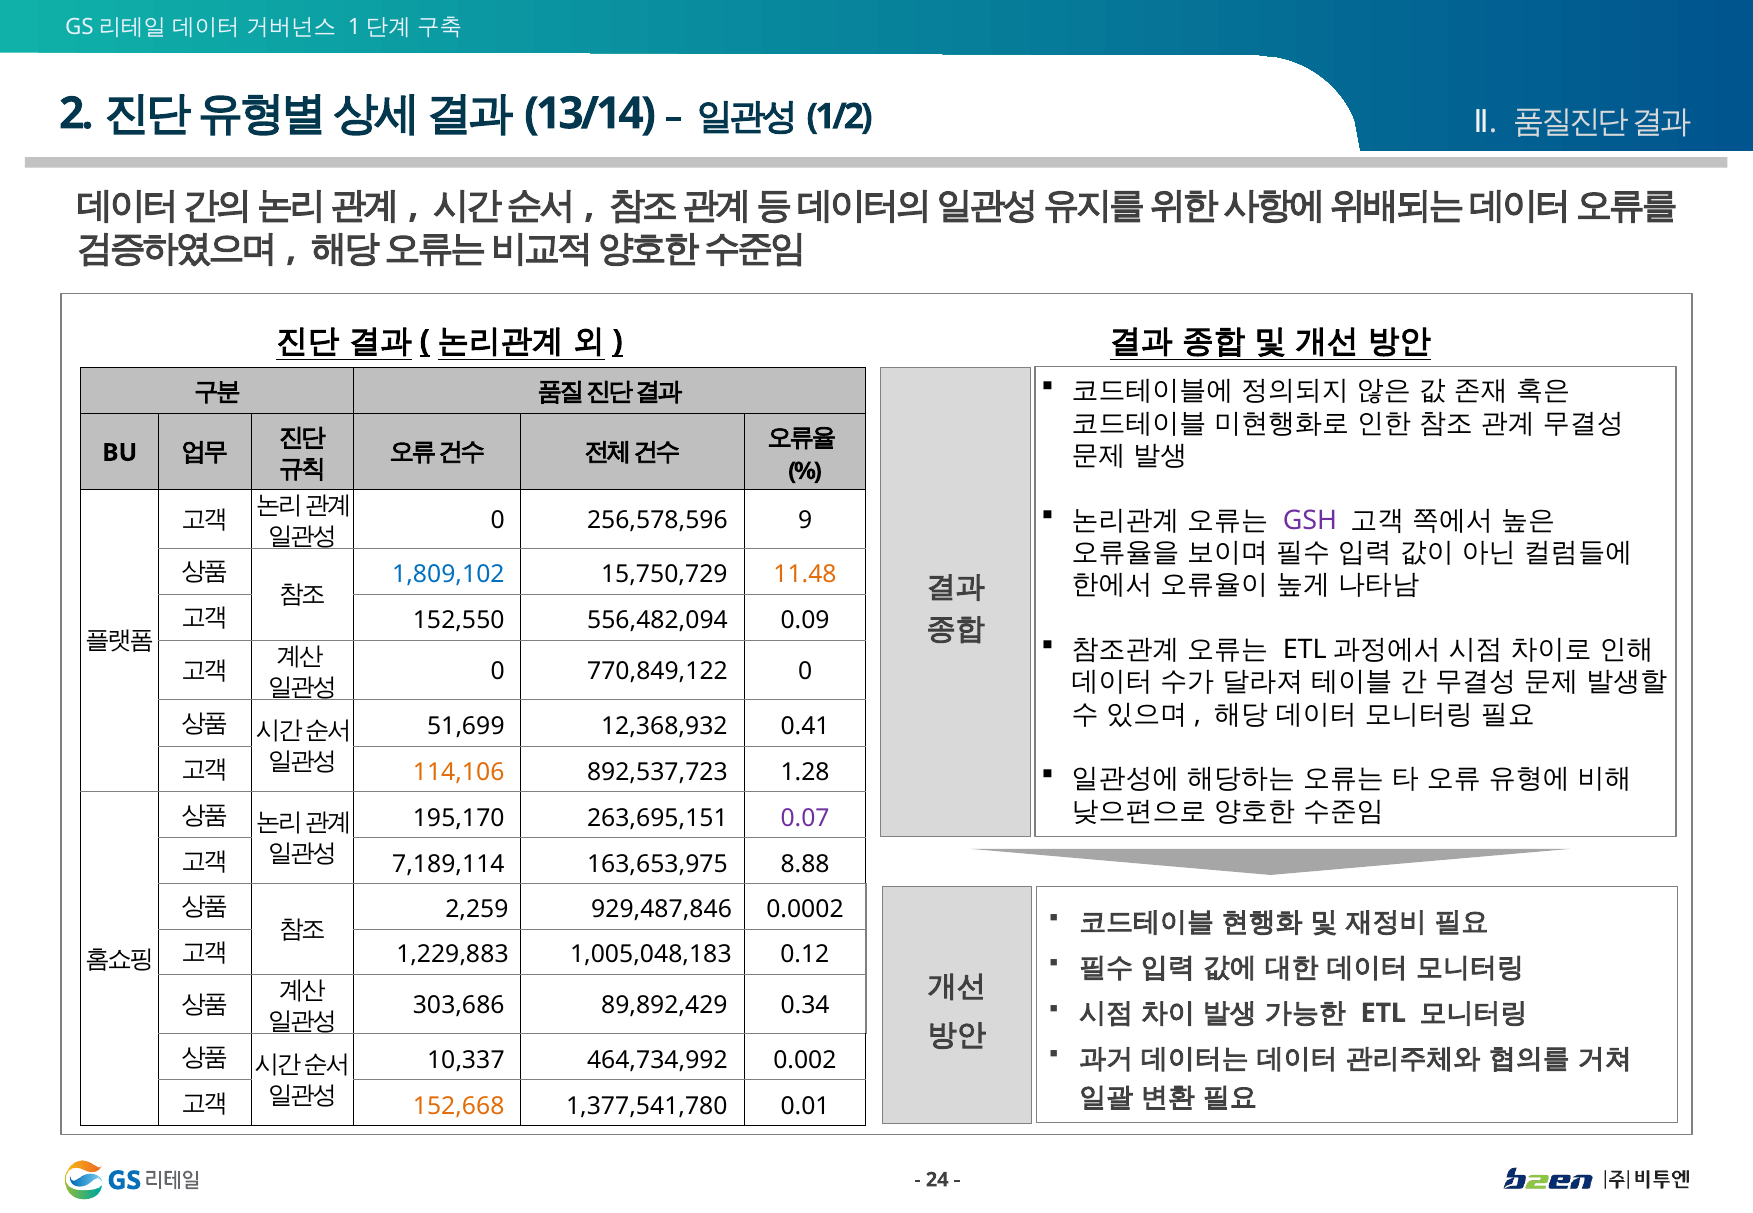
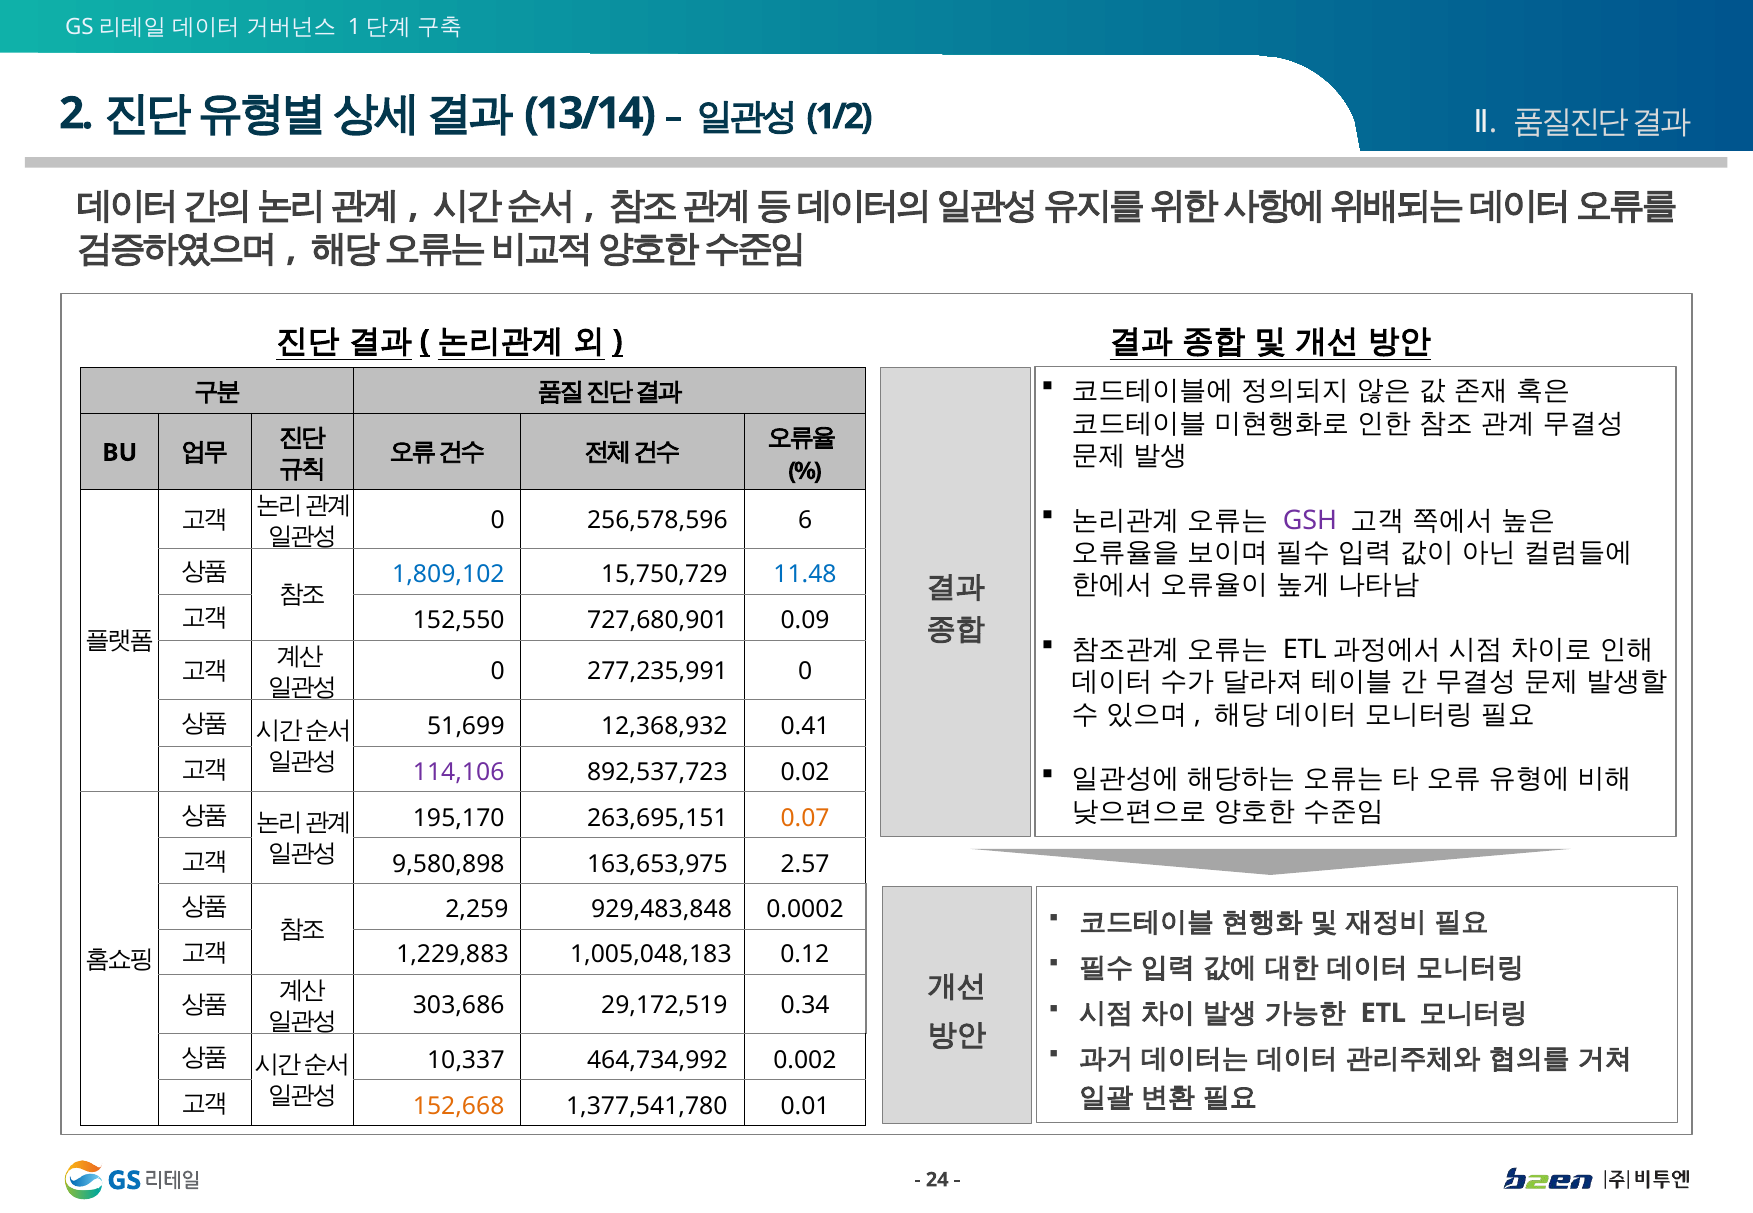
9: 9 -> 6 (805, 520)
11.48 colour: orange -> blue (805, 575)
556,482,094: 556,482,094 -> 727,680,901 (657, 621)
770,849,122: 770,849,122 -> 277,235,991 (657, 672)
114,106 colour: orange -> purple (459, 773)
1.28: 1.28 -> 0.02 (805, 773)
0.07 colour: purple -> orange (805, 819)
7,189,114: 7,189,114 -> 9,580,898 (448, 865)
8.88: 8.88 -> 2.57 (805, 865)
929,487,846: 929,487,846 -> 929,483,848 (662, 909)
89,892,429: 89,892,429 -> 29,172,519 (664, 1006)
